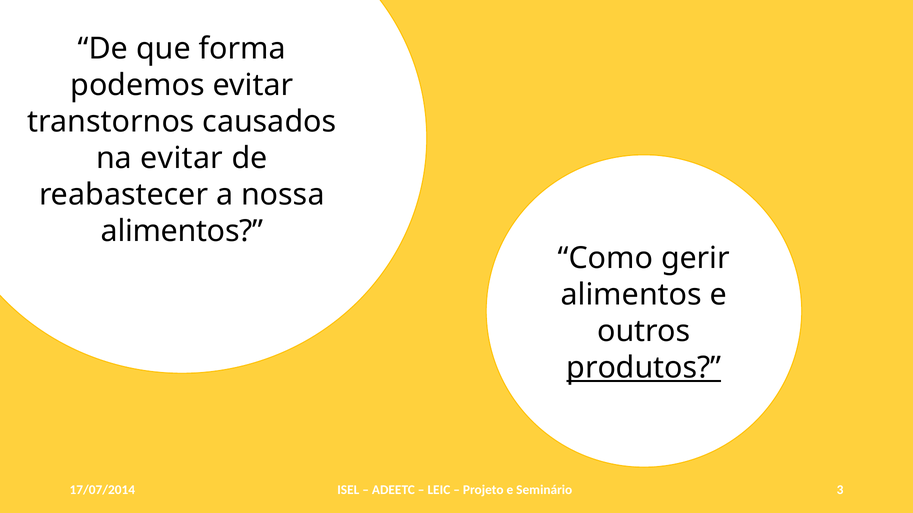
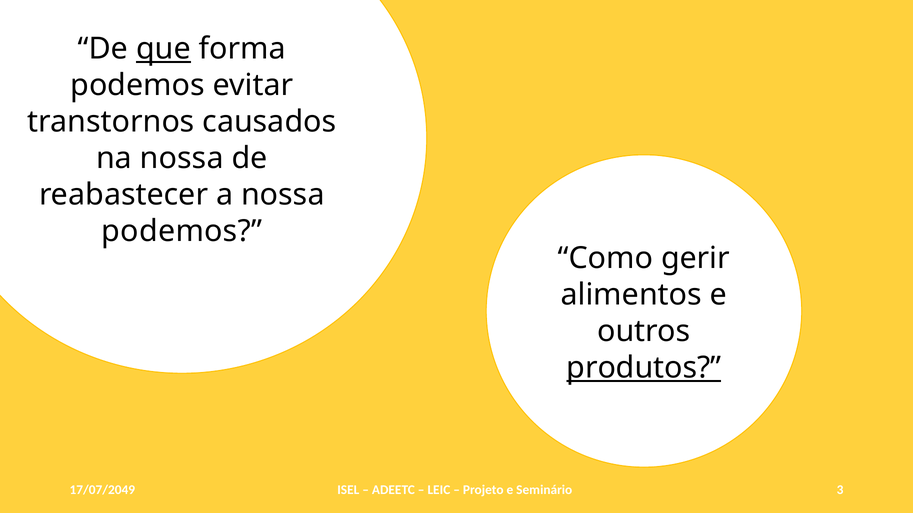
que underline: none -> present (163, 49)
na evitar: evitar -> nossa (182, 159)
alimentos: alimentos -> podemos (182, 232)
17/07/2014: 17/07/2014 -> 17/07/2049 (102, 491)
